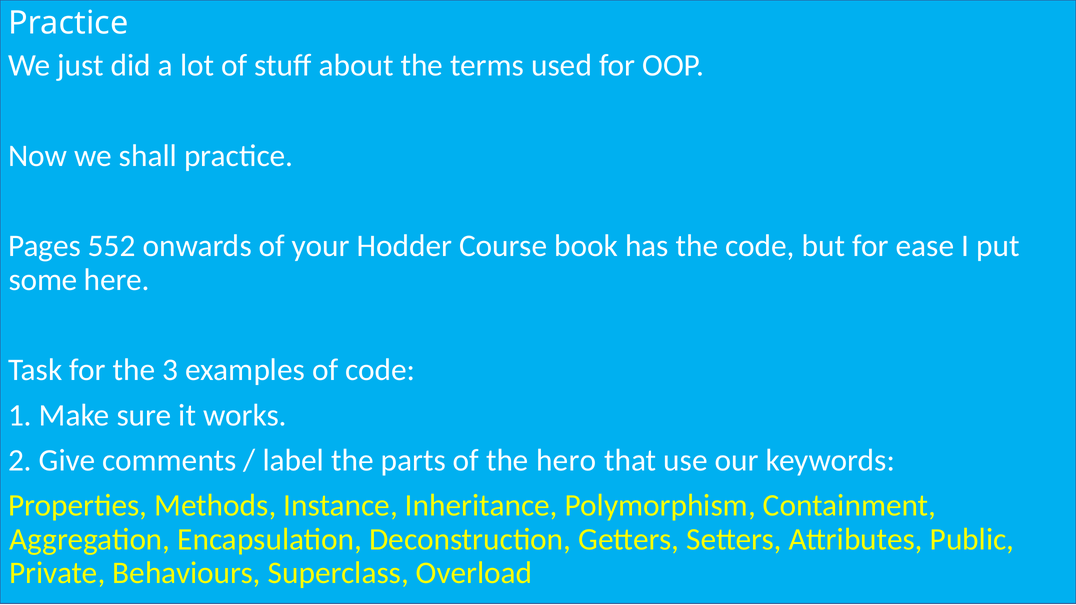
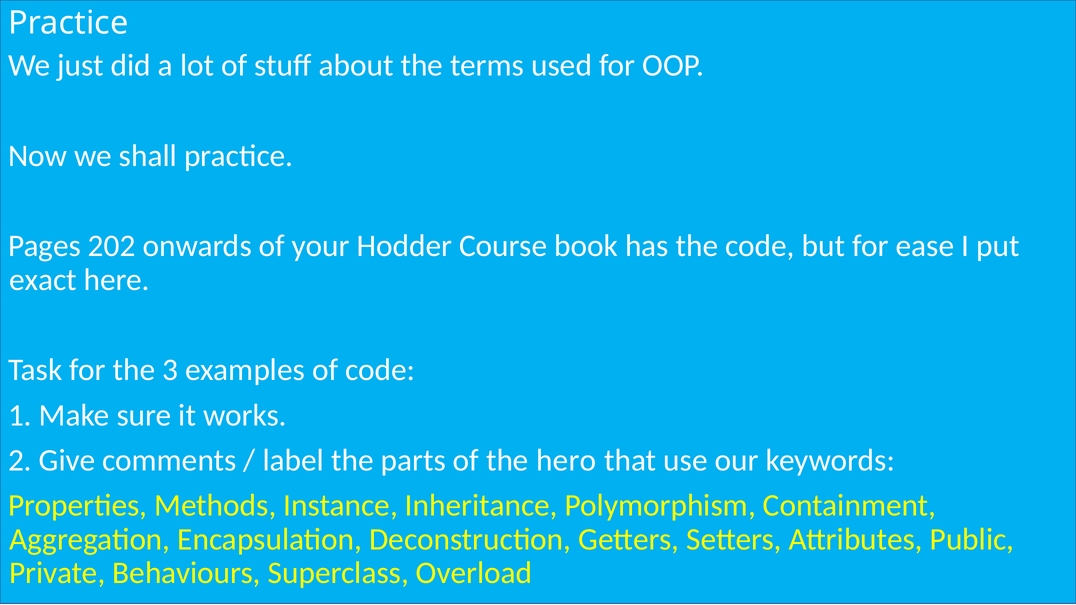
552: 552 -> 202 (112, 246)
some: some -> exact (43, 280)
